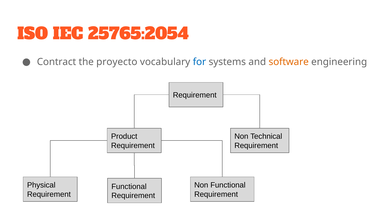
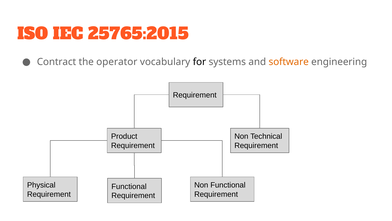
25765:2054: 25765:2054 -> 25765:2015 (138, 34)
proyecto: proyecto -> operator (117, 62)
for colour: blue -> black (199, 62)
